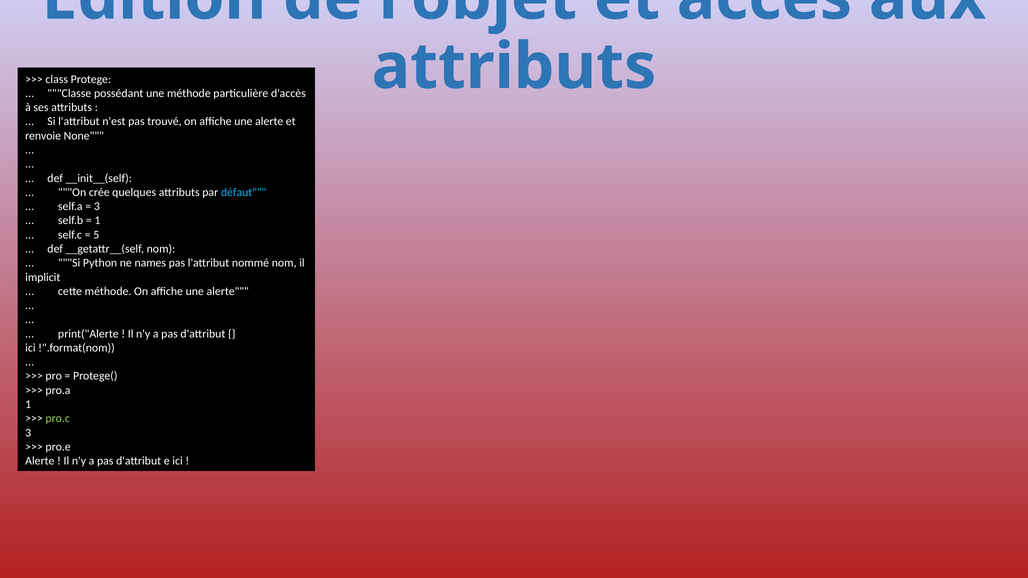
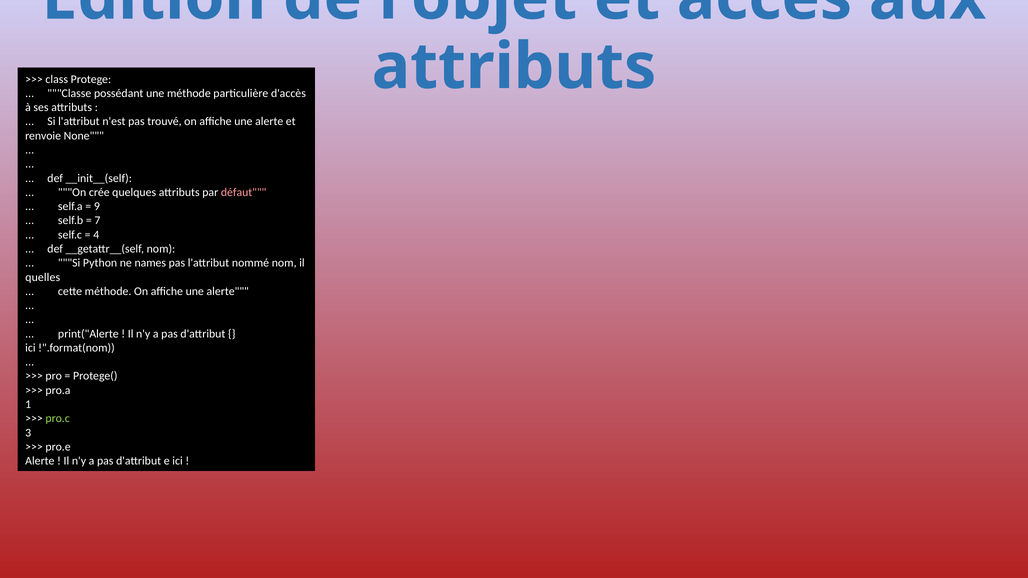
défaut colour: light blue -> pink (244, 192)
3: 3 -> 9 (97, 207)
1: 1 -> 7 (97, 221)
5: 5 -> 4 (96, 235)
implicit: implicit -> quelles (43, 277)
